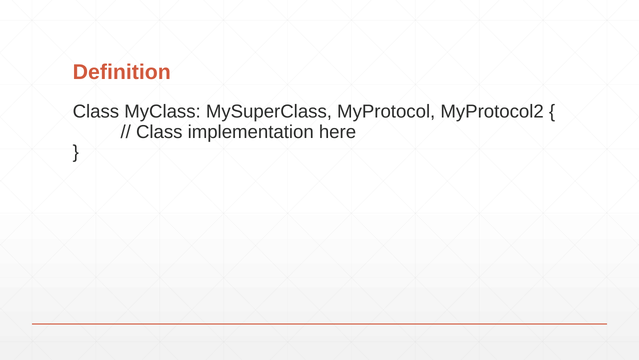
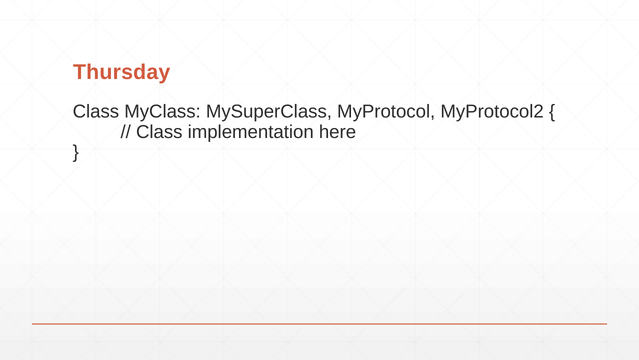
Definition: Definition -> Thursday (122, 72)
